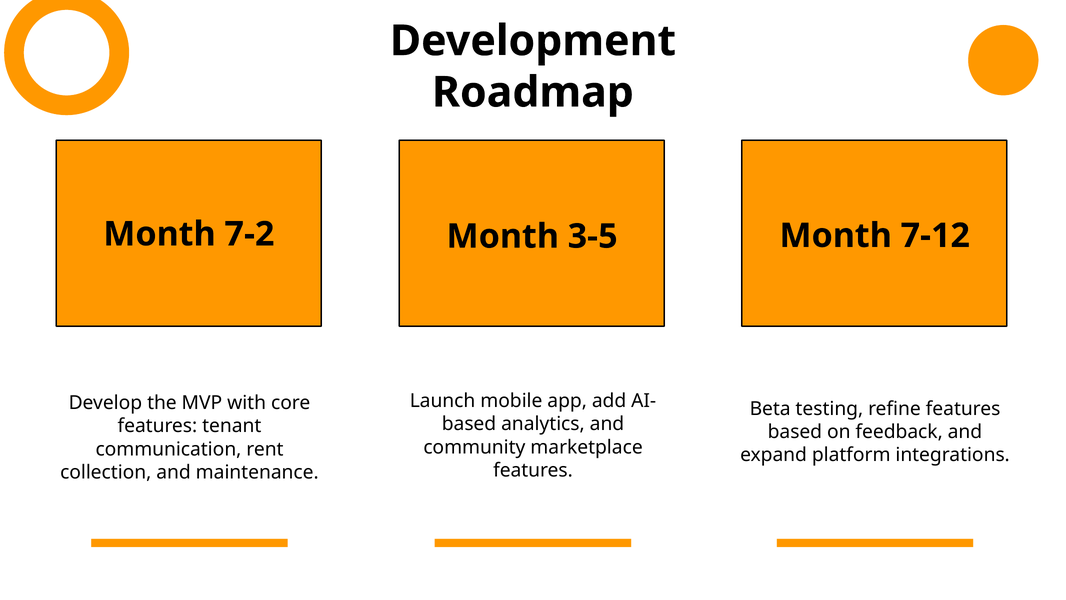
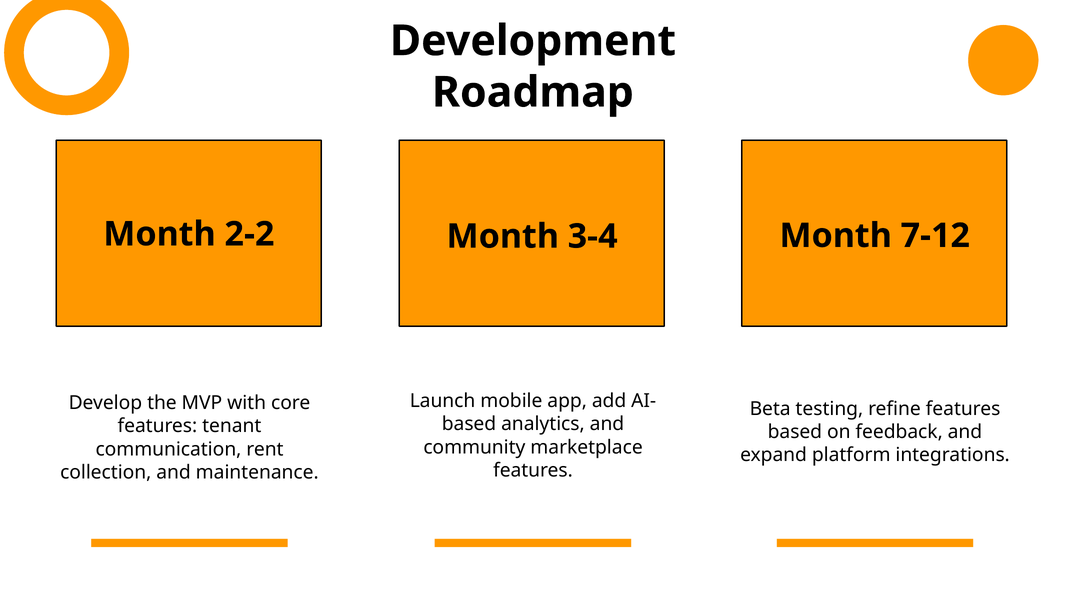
7-2: 7-2 -> 2-2 (249, 234)
3-5: 3-5 -> 3-4 (593, 236)
